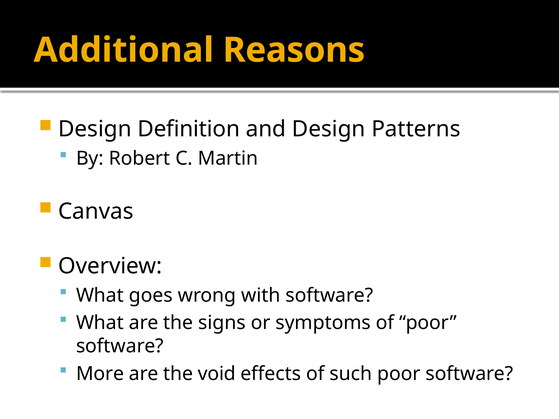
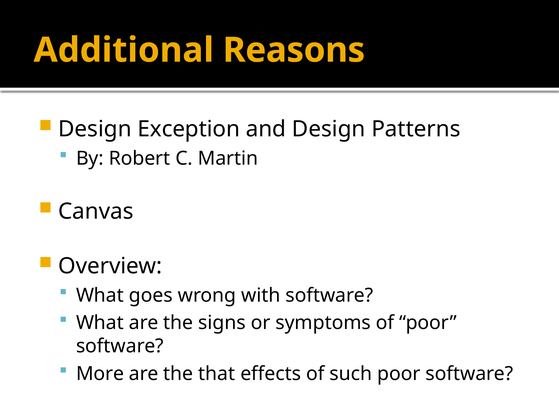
Definition: Definition -> Exception (189, 129)
void: void -> that (217, 374)
